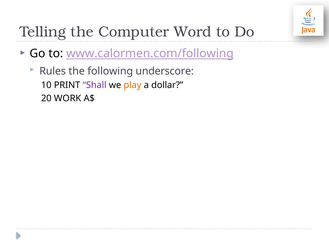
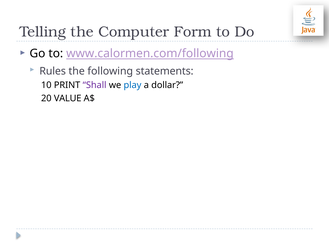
Word: Word -> Form (193, 32)
underscore: underscore -> statements (165, 71)
play colour: orange -> blue (133, 85)
WORK: WORK -> VALUE (68, 98)
